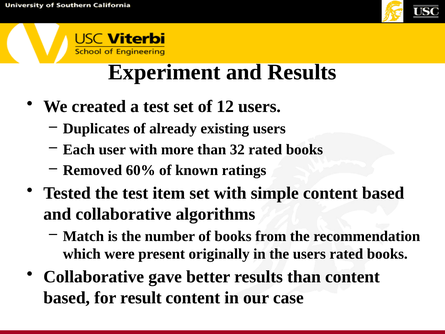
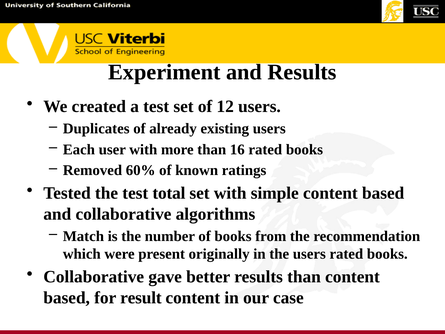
32: 32 -> 16 (237, 149)
item: item -> total (169, 193)
